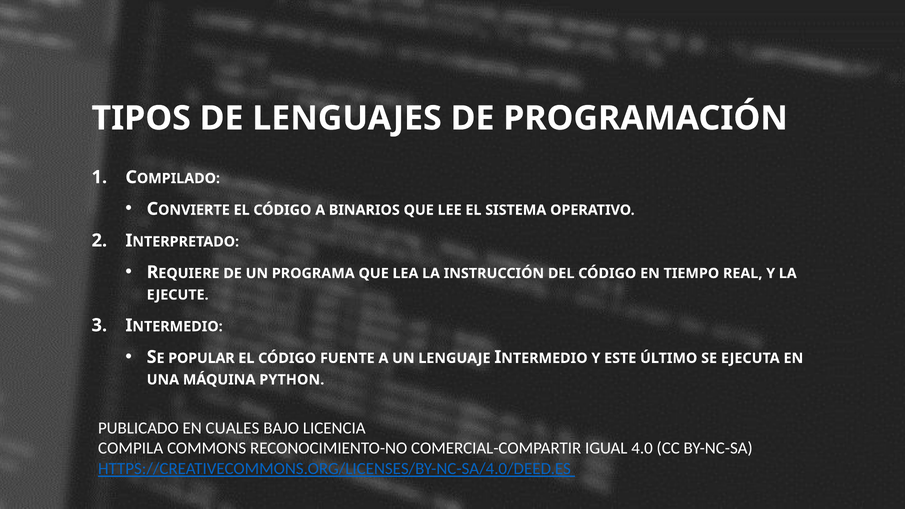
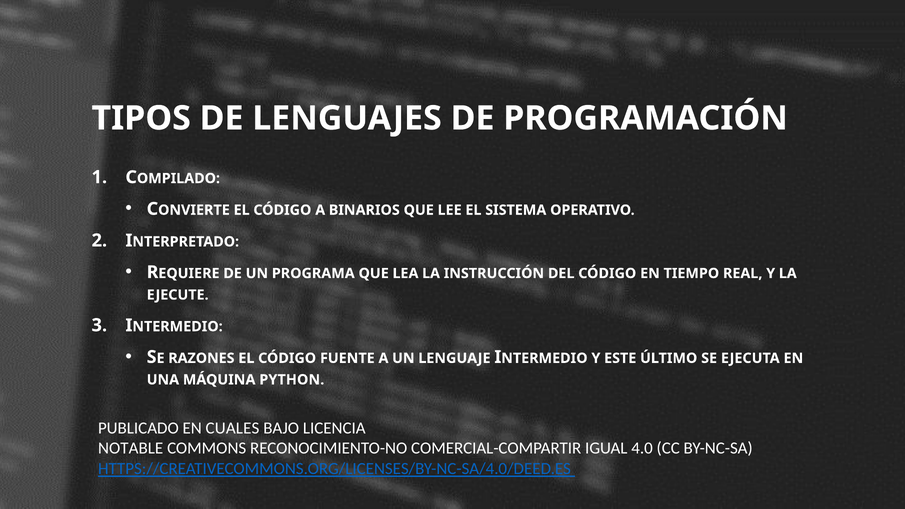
POPULAR: POPULAR -> RAZONES (201, 358)
COMPILA: COMPILA -> NOTABLE (131, 448)
